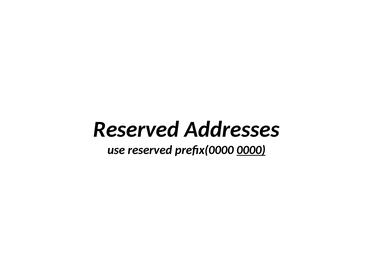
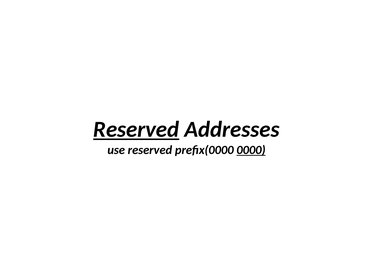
Reserved underline: none -> present (136, 129)
